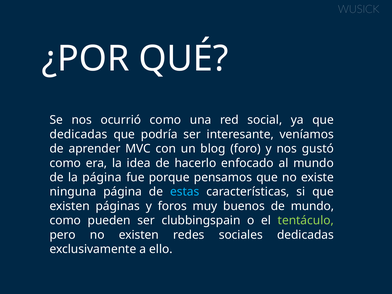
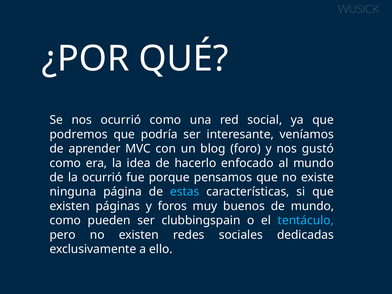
dedicadas: dedicadas -> podremos (79, 134)
la página: página -> ocurrió (102, 177)
tentáculo colour: light green -> light blue (306, 221)
